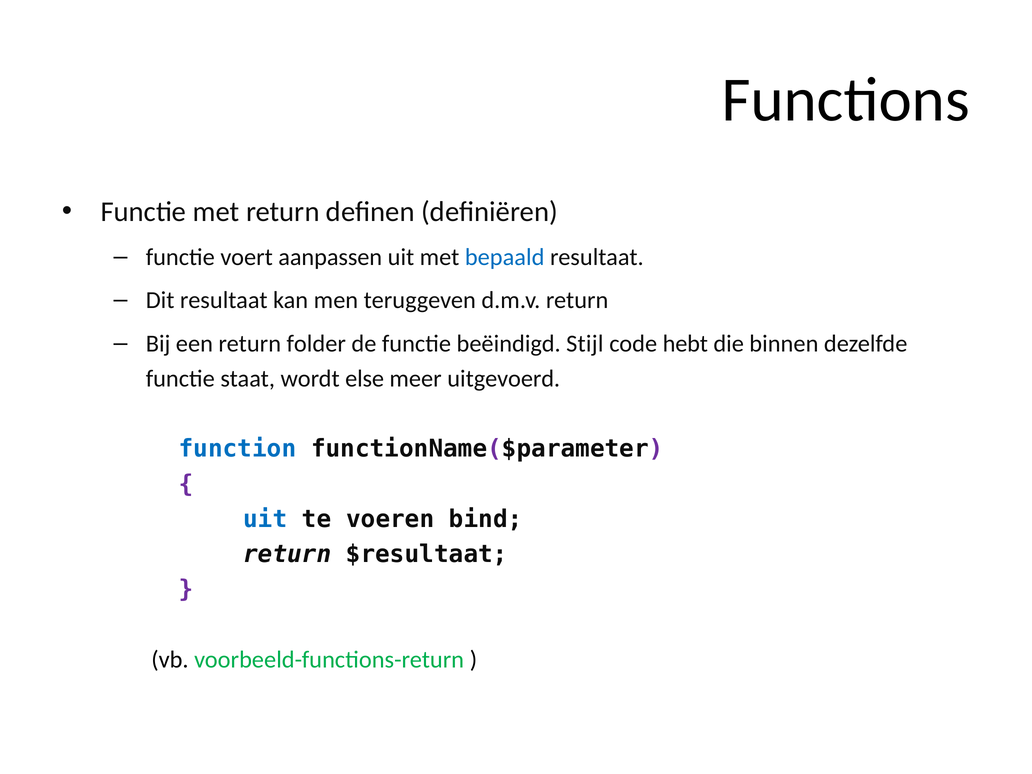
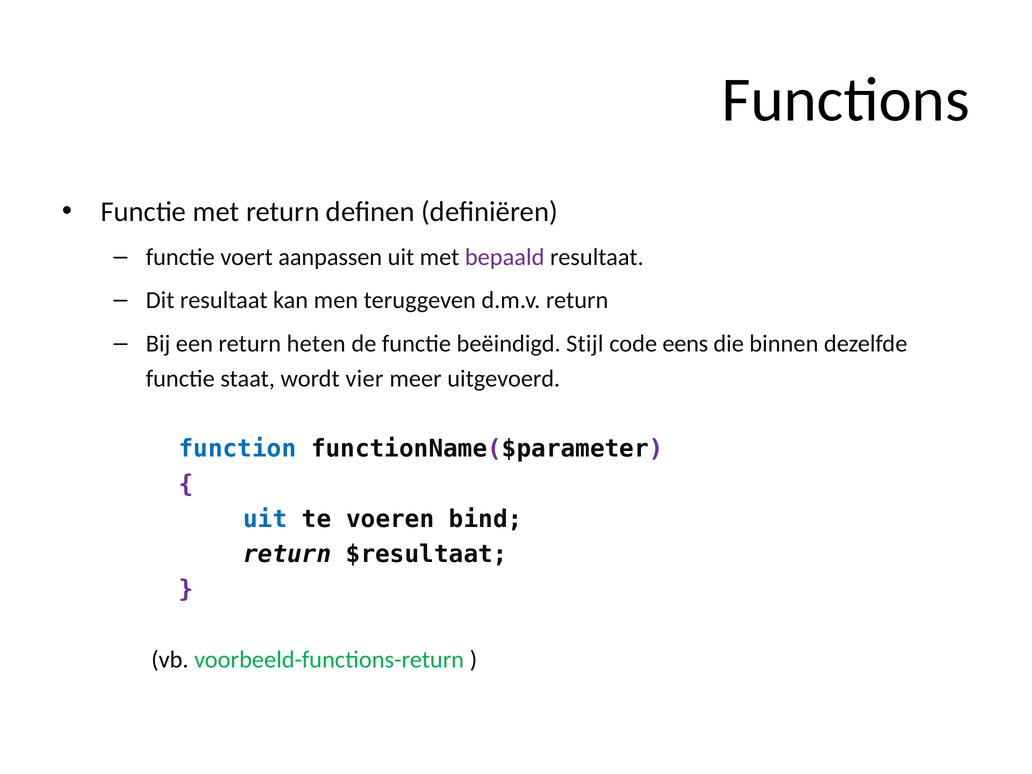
bepaald colour: blue -> purple (505, 257)
folder: folder -> heten (316, 344)
hebt: hebt -> eens (685, 344)
else: else -> vier (364, 379)
